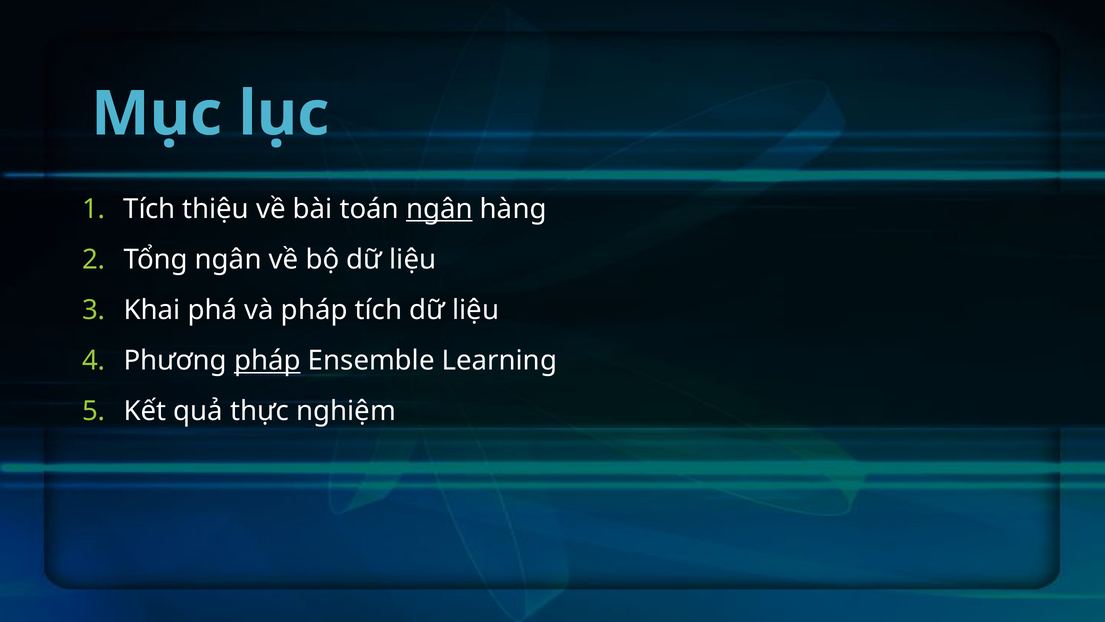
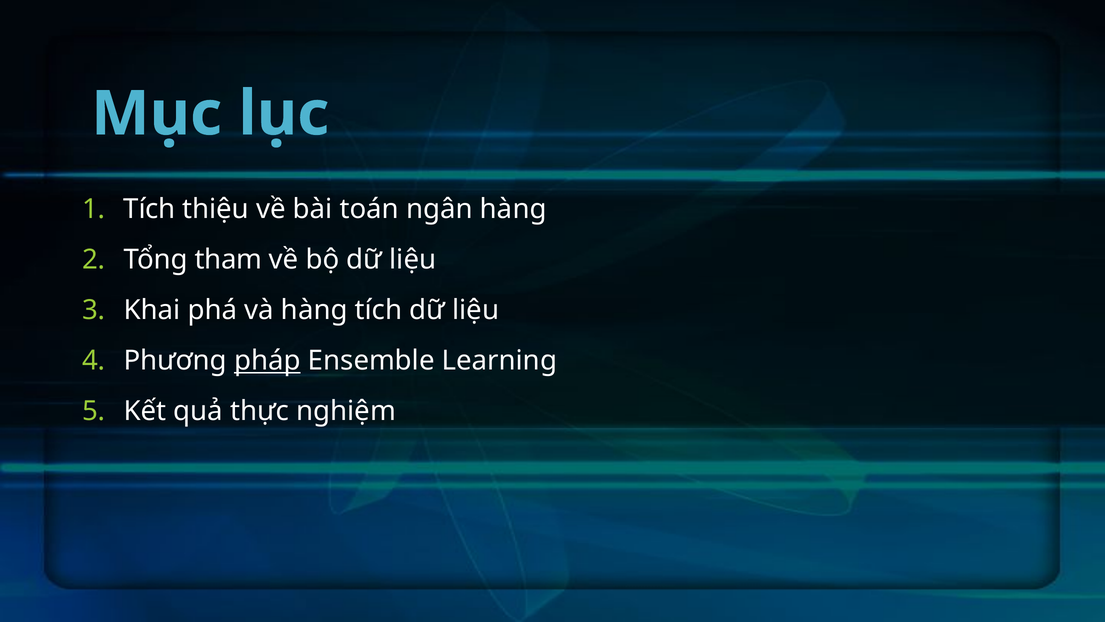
ngân underline: present -> none (439, 209)
Tổng ngân: ngân -> tham (228, 259)
và pháp: pháp -> hàng (314, 310)
